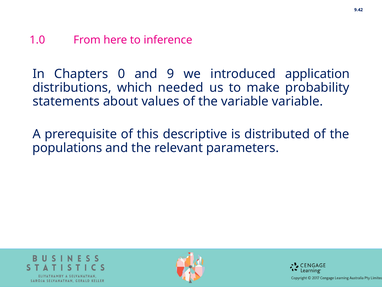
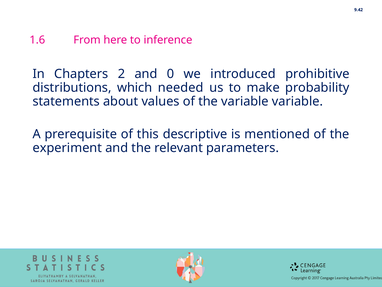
1.0: 1.0 -> 1.6 (37, 40)
0: 0 -> 2 (121, 74)
9: 9 -> 0 (171, 74)
application: application -> prohibitive (317, 74)
distributed: distributed -> mentioned (277, 134)
populations: populations -> experiment (67, 148)
